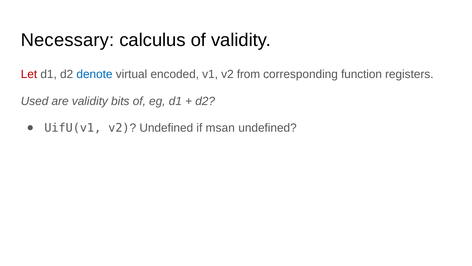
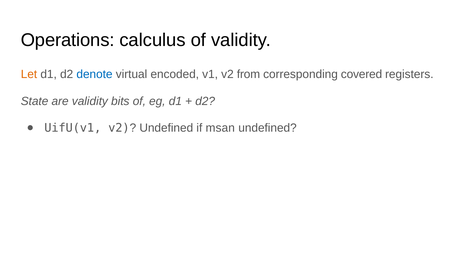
Necessary: Necessary -> Operations (68, 40)
Let colour: red -> orange (29, 74)
function: function -> covered (362, 74)
Used: Used -> State (35, 101)
